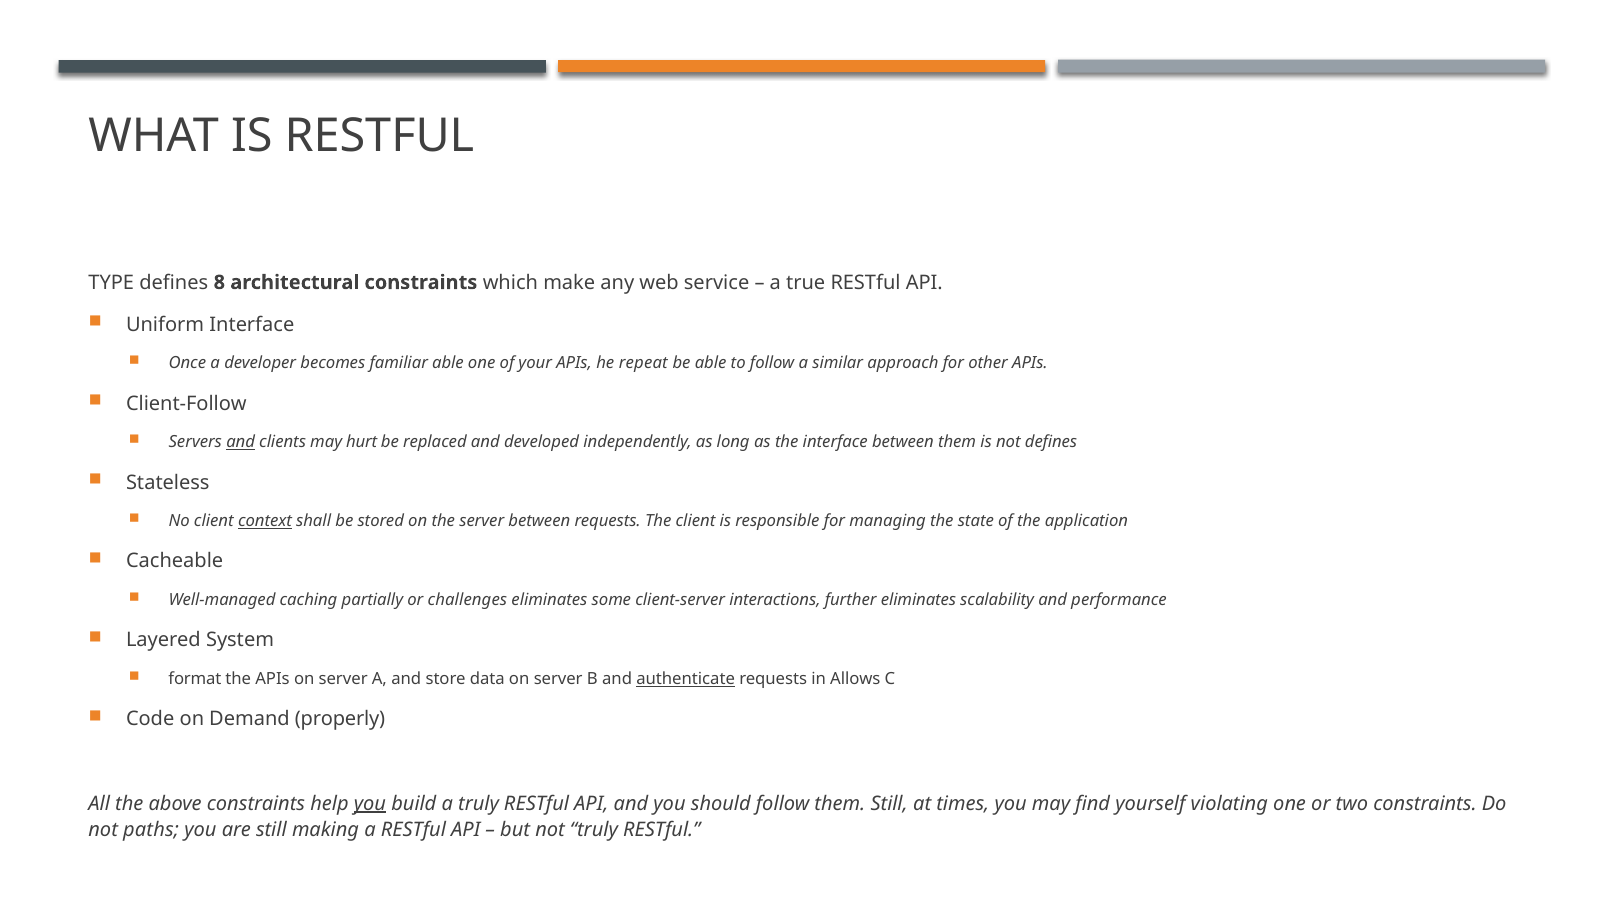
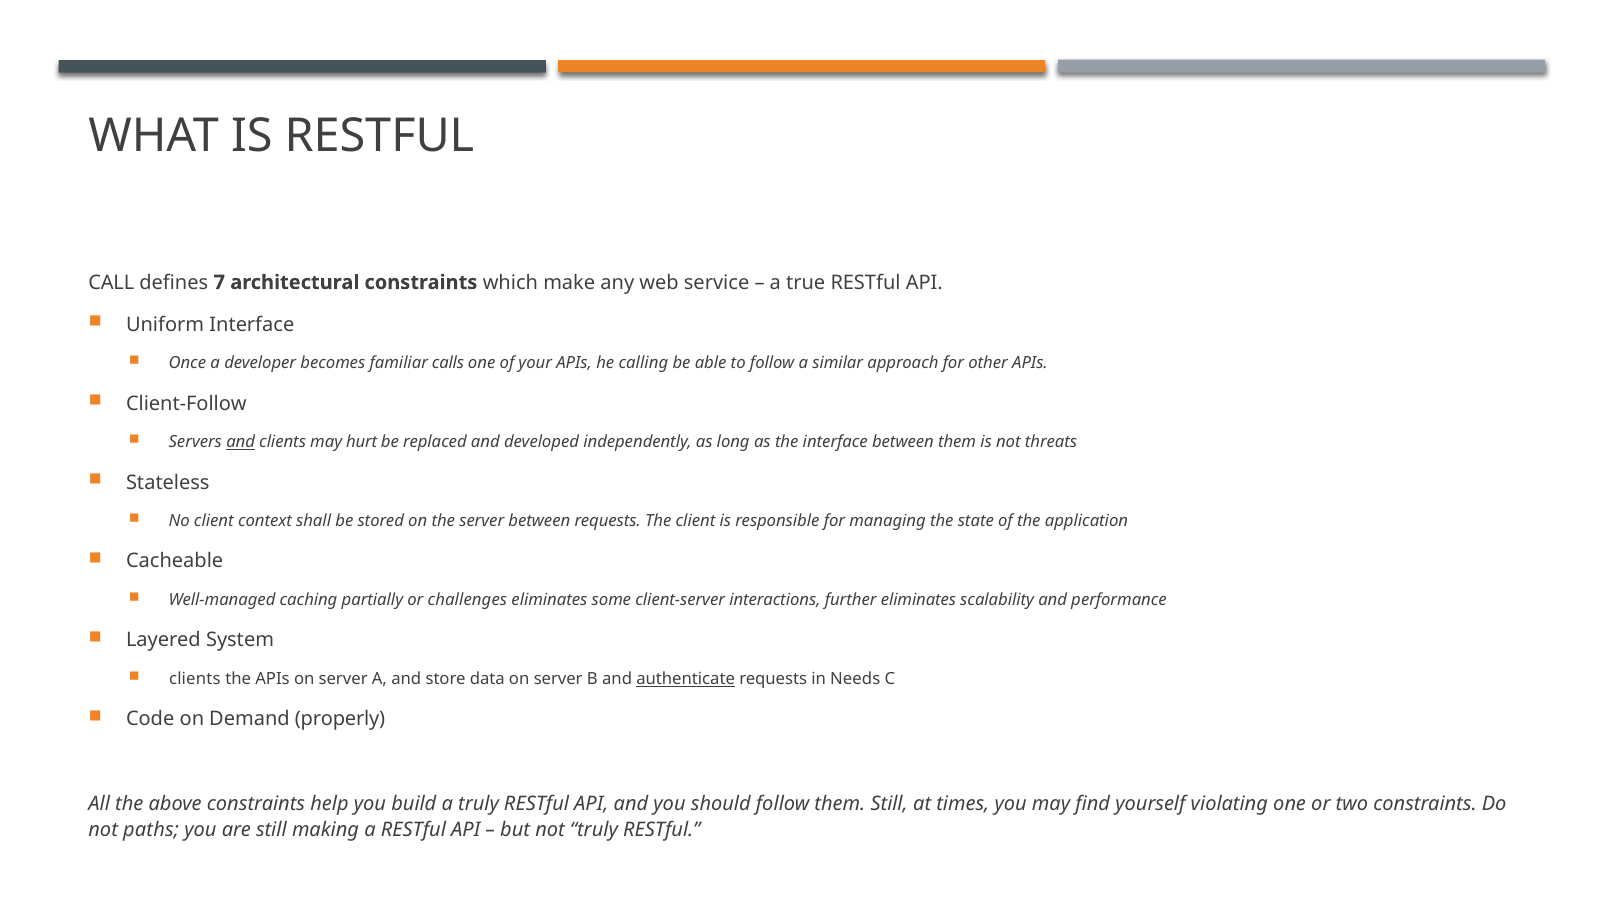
TYPE: TYPE -> CALL (111, 282)
8: 8 -> 7 (219, 282)
familiar able: able -> calls (448, 363)
repeat: repeat -> calling (643, 363)
not defines: defines -> threats (1051, 442)
context underline: present -> none (265, 521)
format: format -> clients (195, 679)
Allows: Allows -> Needs (855, 679)
you underline: present -> none (370, 804)
